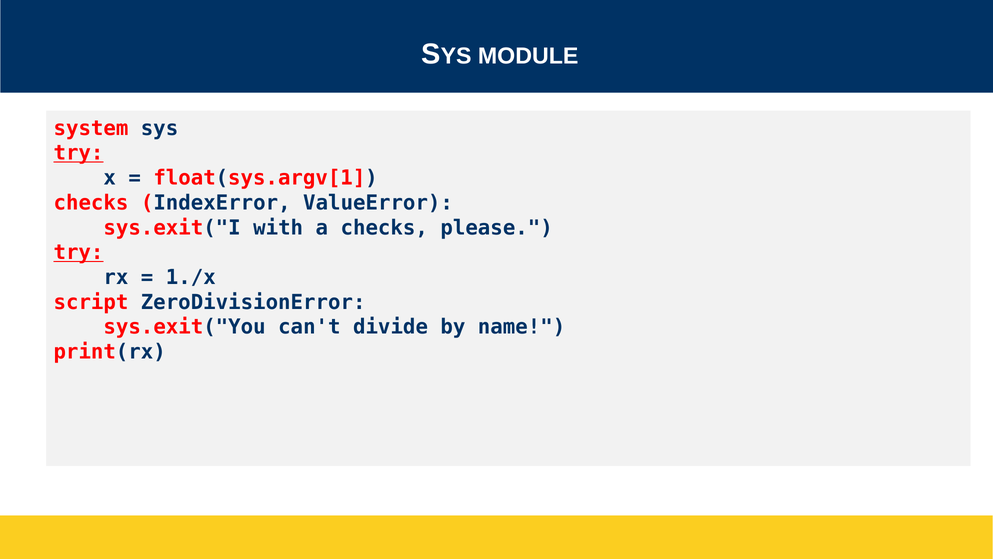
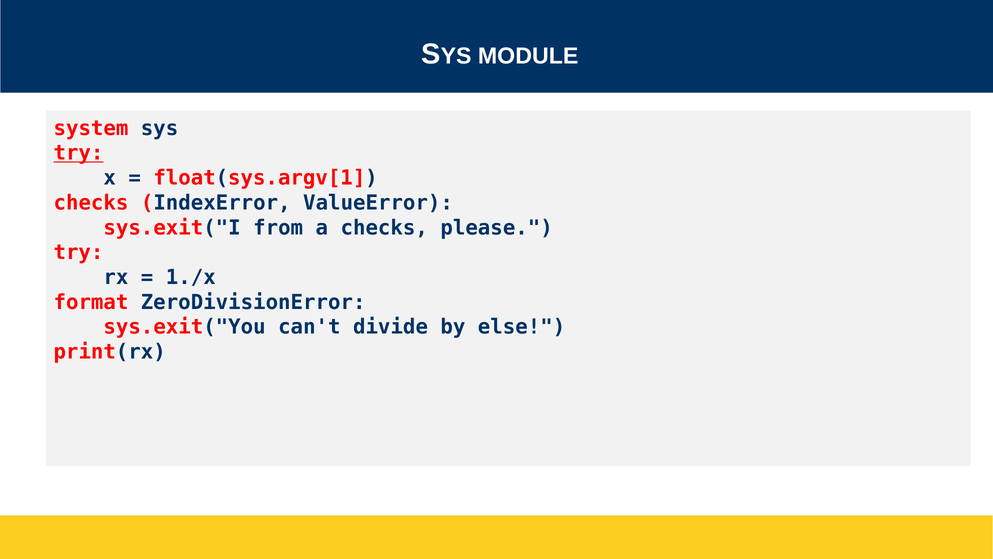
with: with -> from (278, 227)
try underline: present -> none (78, 252)
script: script -> format (91, 302)
name: name -> else (522, 327)
